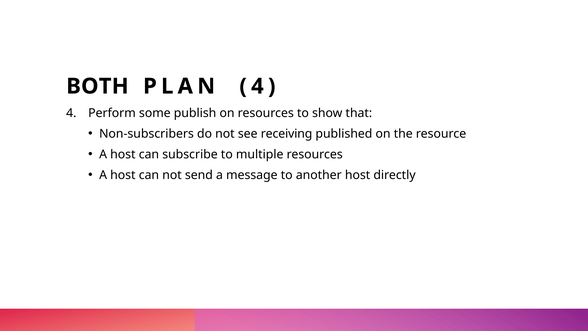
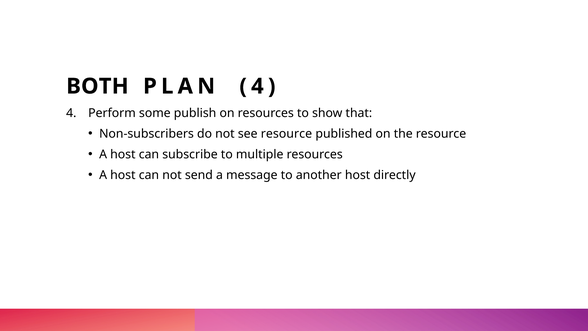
see receiving: receiving -> resource (286, 134)
